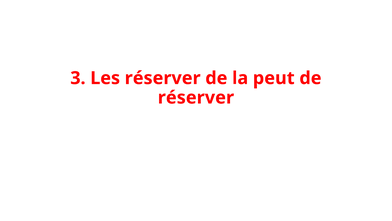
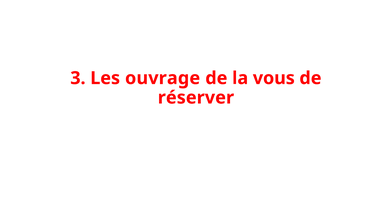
Les réserver: réserver -> ouvrage (163, 78)
peut: peut -> vous (274, 78)
